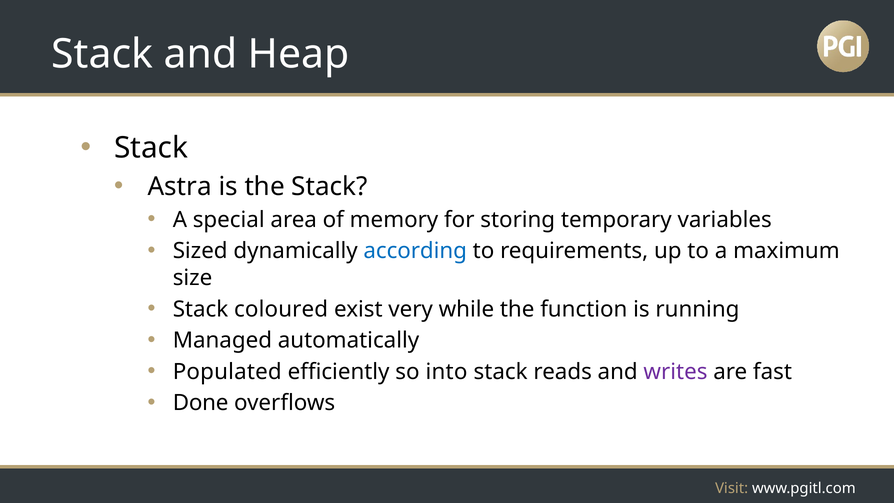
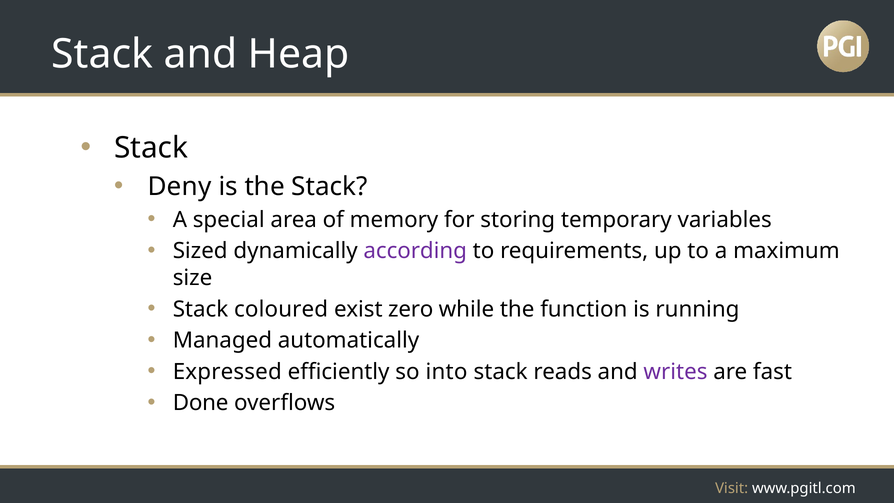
Astra: Astra -> Deny (180, 186)
according colour: blue -> purple (415, 251)
very: very -> zero (411, 309)
Populated: Populated -> Expressed (227, 372)
